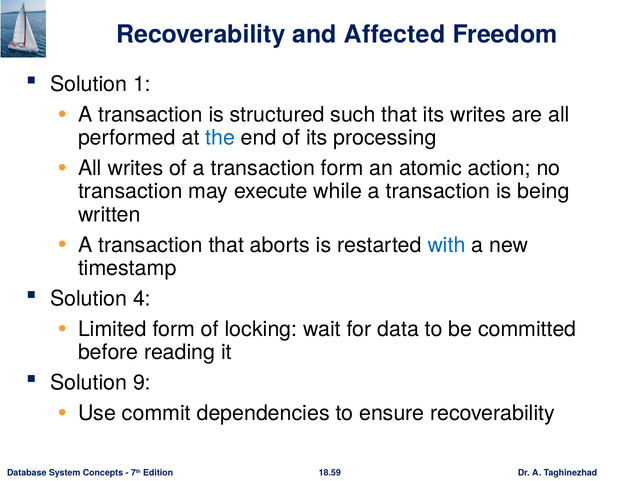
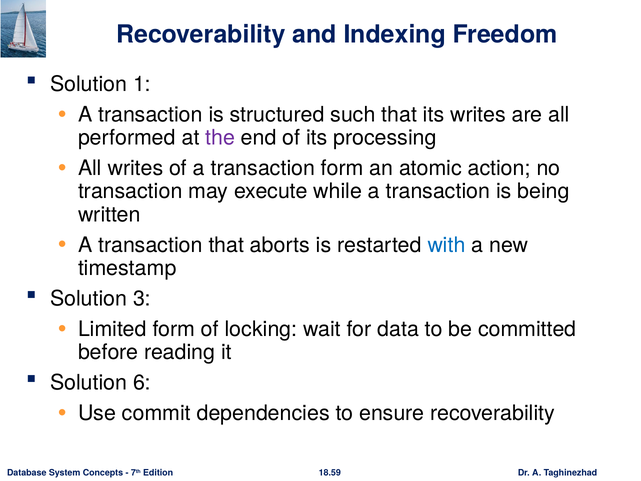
Affected: Affected -> Indexing (395, 34)
the colour: blue -> purple (220, 138)
4: 4 -> 3 (142, 298)
9: 9 -> 6 (142, 383)
